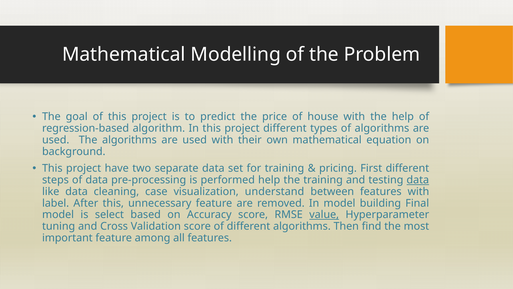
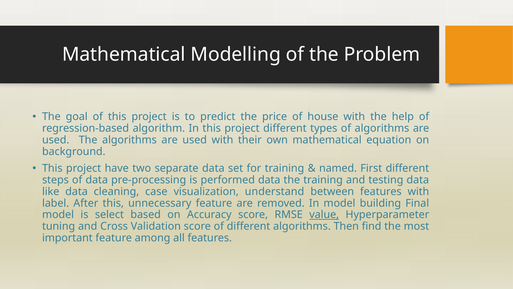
pricing: pricing -> named (338, 168)
performed help: help -> data (269, 180)
data underline: present -> none (418, 180)
